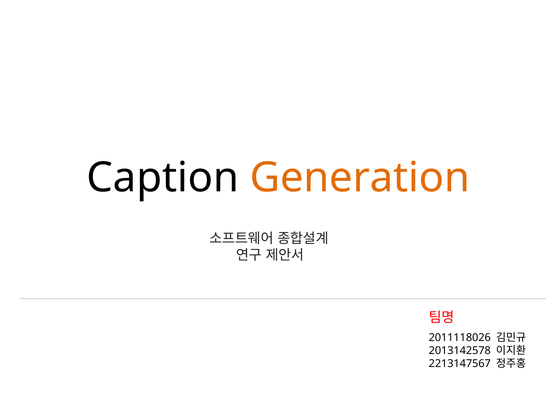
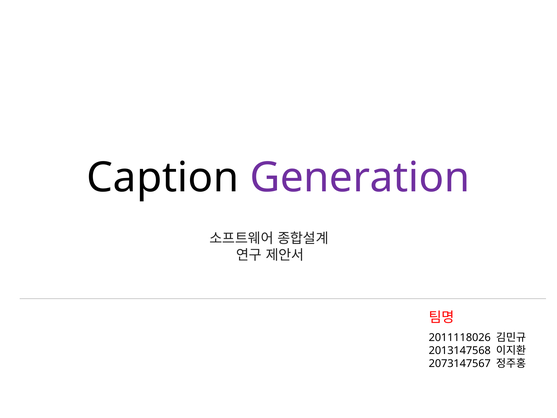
Generation colour: orange -> purple (360, 178)
2013142578: 2013142578 -> 2013147568 (460, 350)
2213147567: 2213147567 -> 2073147567 (460, 363)
